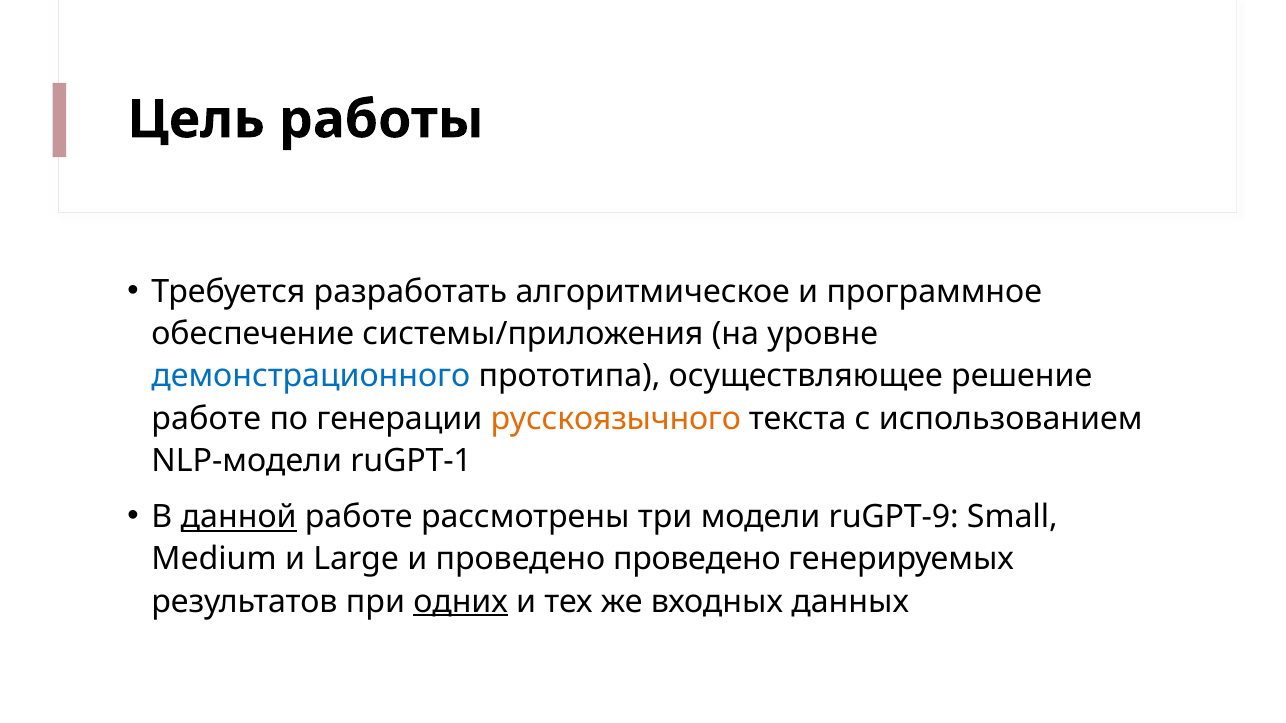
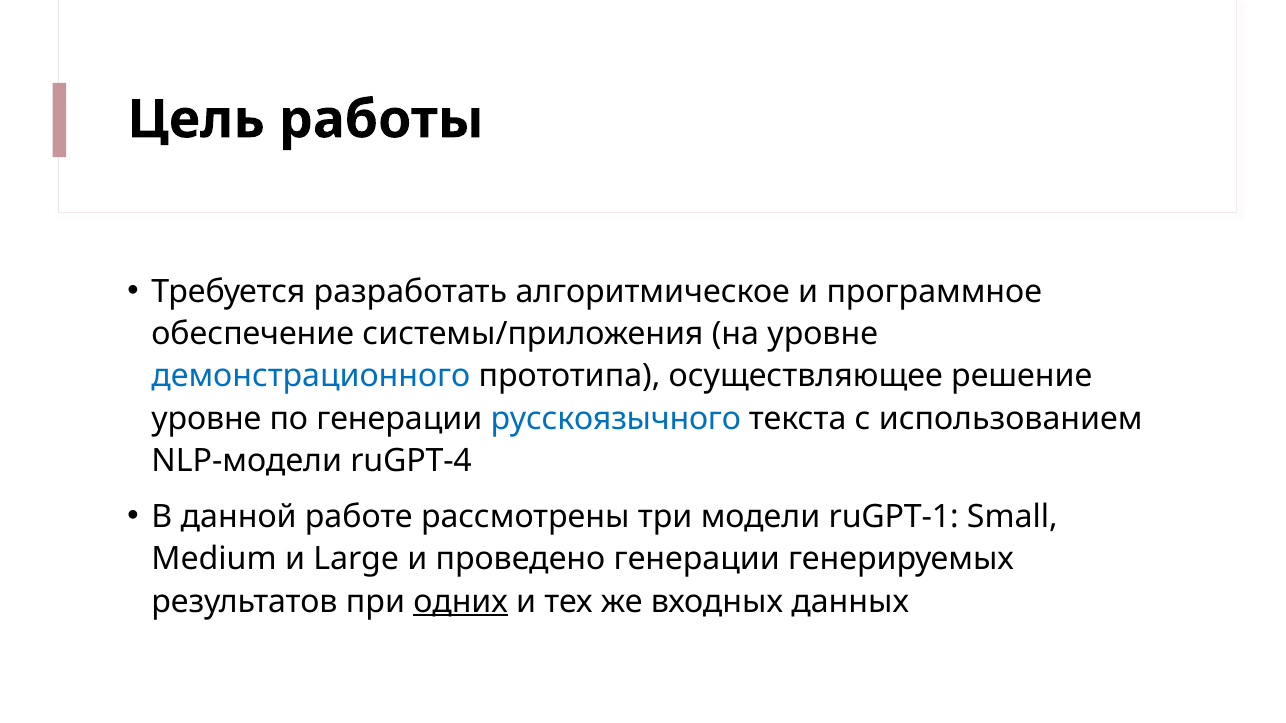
работе: работе -> уровне (206, 419)
русскоязычного colour: orange -> blue (616, 419)
ruGPT-1: ruGPT-1 -> ruGPT-4 (411, 461)
данной underline: present -> none (239, 517)
ruGPT-9: ruGPT-9 -> ruGPT-1 (894, 517)
проведено проведено: проведено -> генерации (697, 559)
